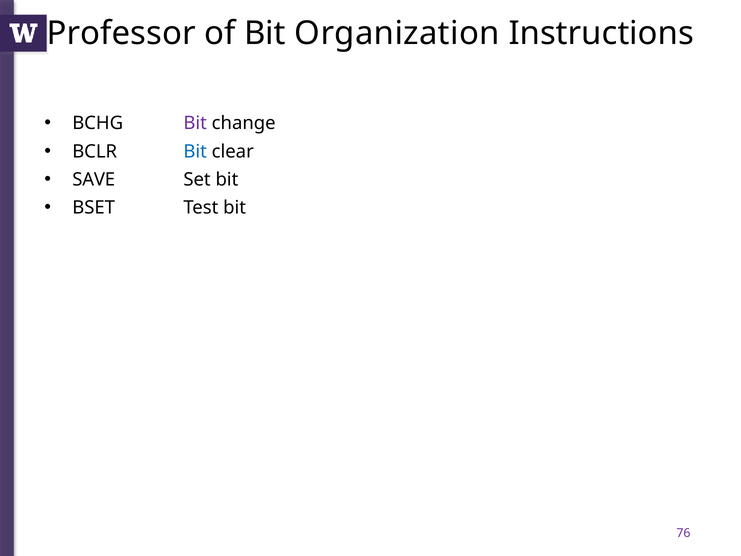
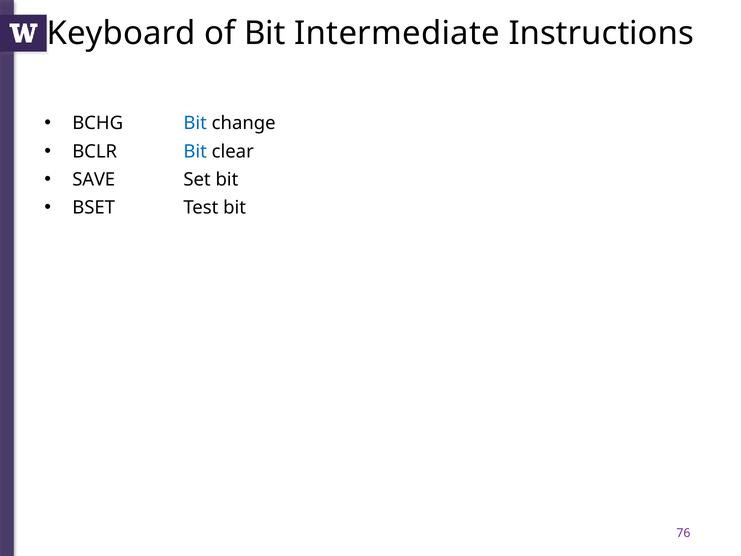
Professor: Professor -> Keyboard (121, 33)
Organization: Organization -> Intermediate (397, 33)
Bit colour: purple -> blue (195, 123)
